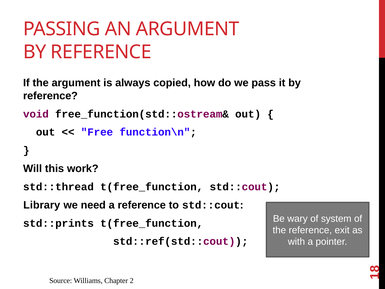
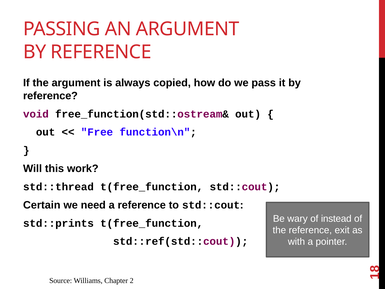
Library: Library -> Certain (42, 205)
system: system -> instead (336, 219)
